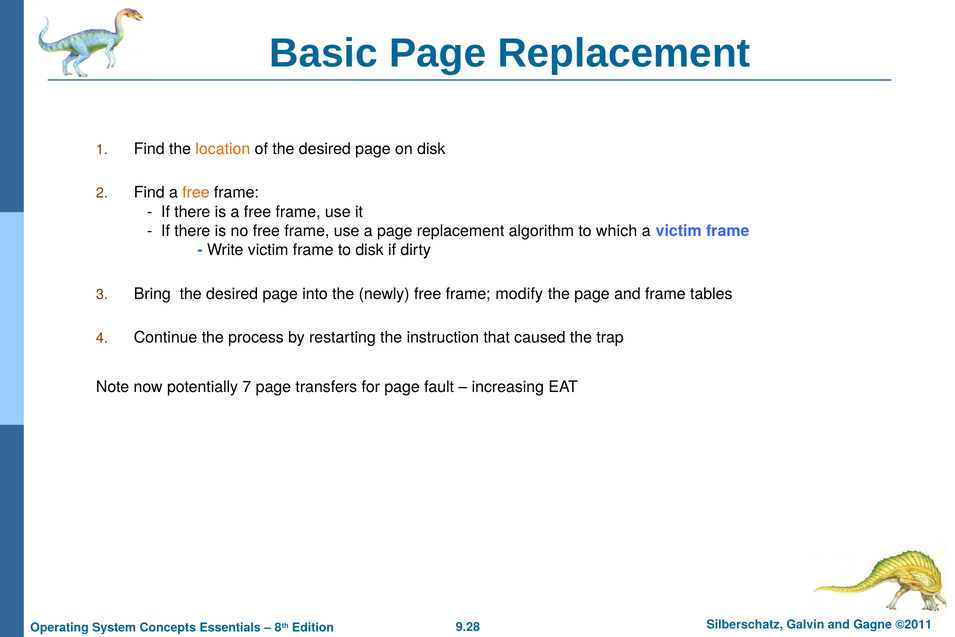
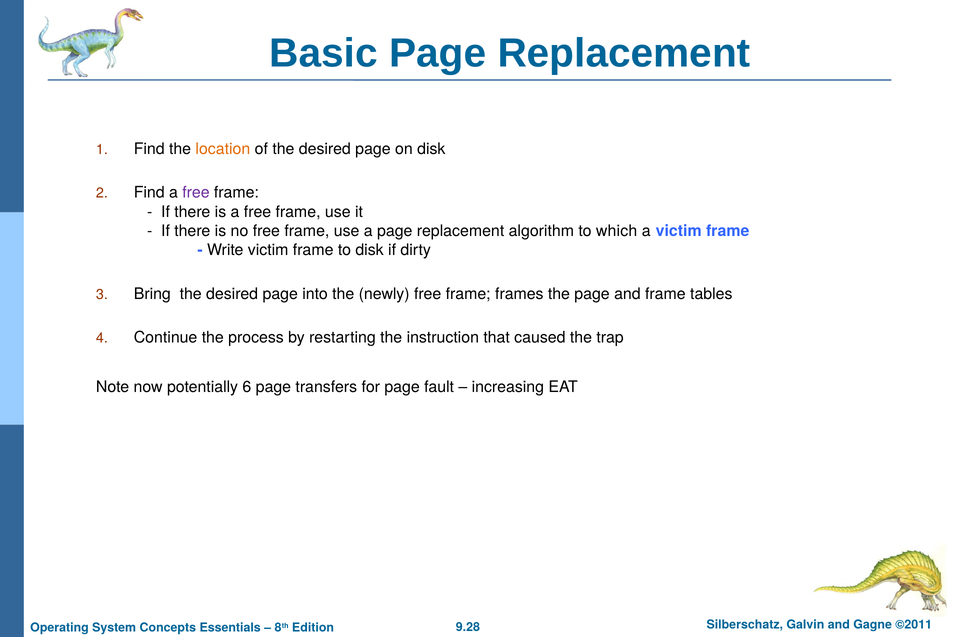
free colour: orange -> purple (196, 193)
modify: modify -> frames (519, 294)
7: 7 -> 6 (247, 387)
